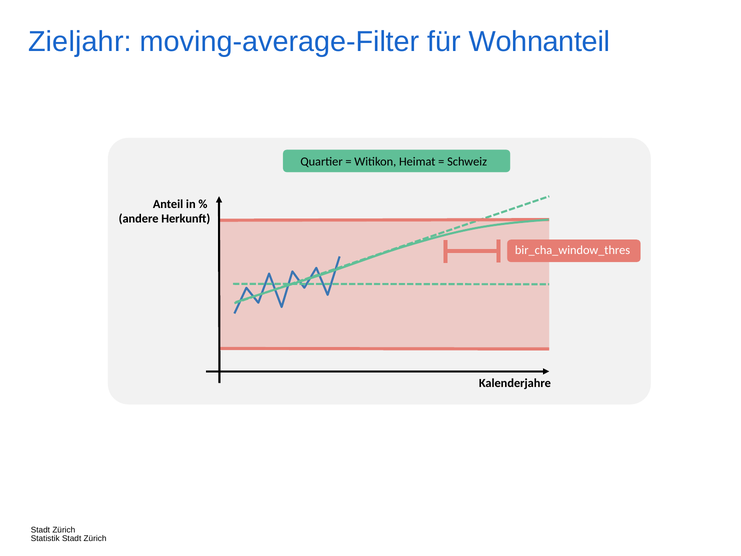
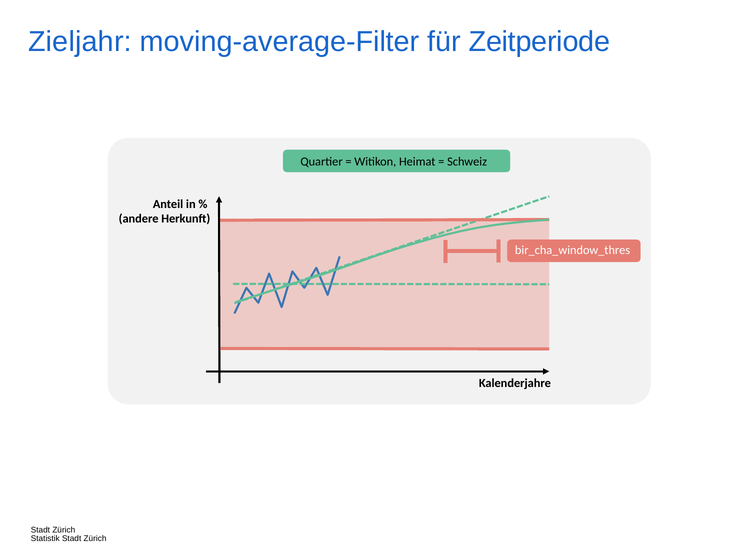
Wohnanteil: Wohnanteil -> Zeitperiode (539, 42)
